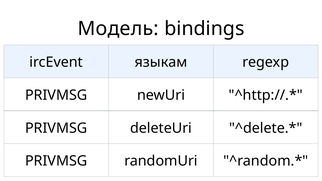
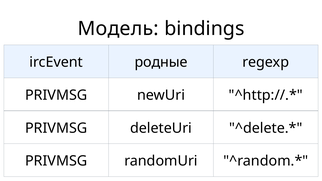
языкам: языкам -> родные (161, 62)
